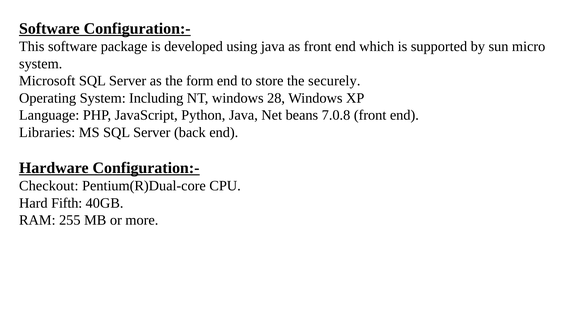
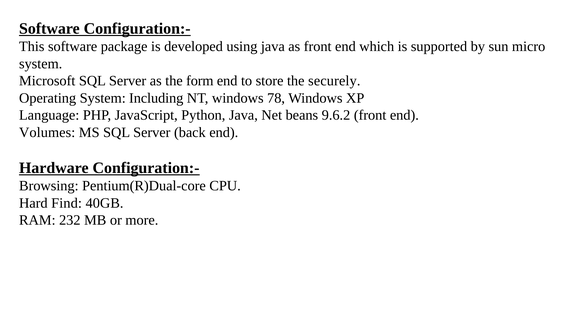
28: 28 -> 78 (276, 98)
7.0.8: 7.0.8 -> 9.6.2 (336, 115)
Libraries: Libraries -> Volumes (47, 132)
Checkout: Checkout -> Browsing (49, 186)
Fifth: Fifth -> Find (67, 203)
255: 255 -> 232 (70, 220)
